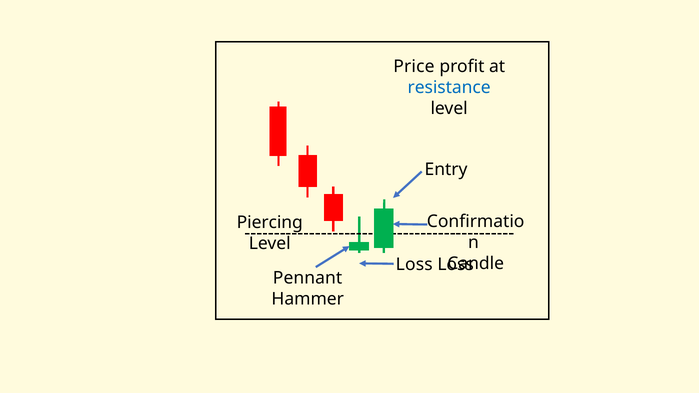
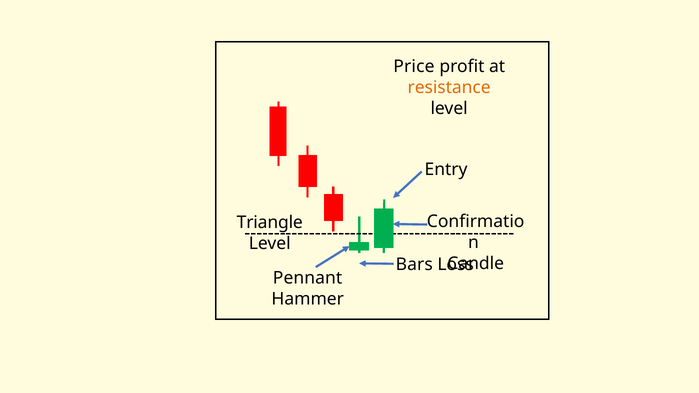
resistance colour: blue -> orange (449, 87)
Piercing: Piercing -> Triangle (270, 223)
Loss: Loss -> Bars (414, 265)
